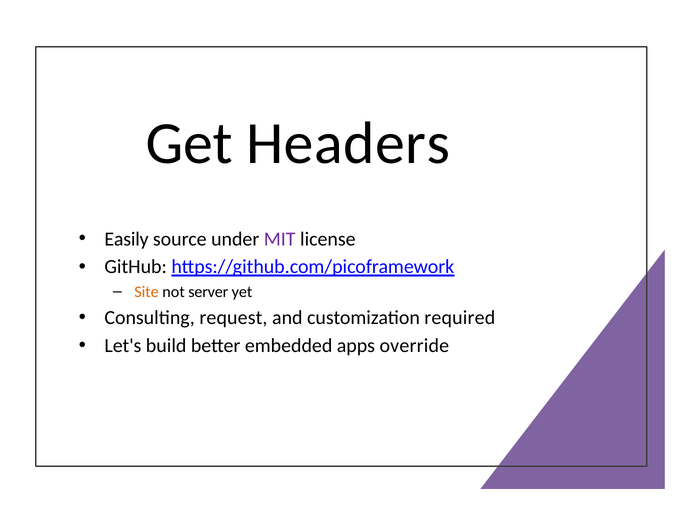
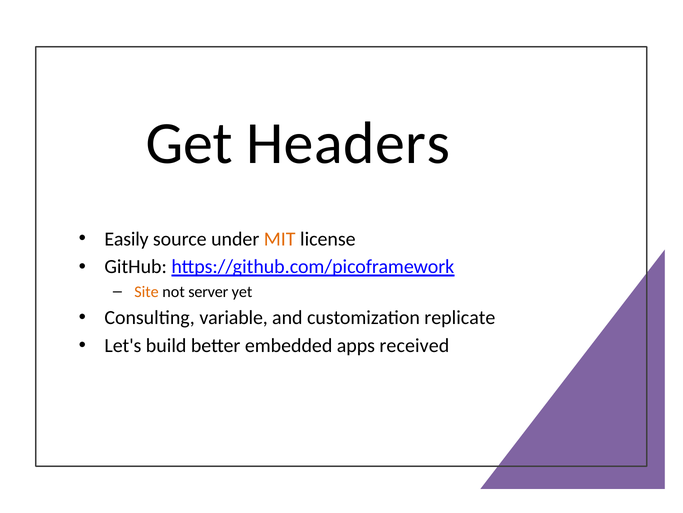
MIT colour: purple -> orange (280, 239)
request: request -> variable (234, 317)
required: required -> replicate (460, 317)
override: override -> received (414, 345)
